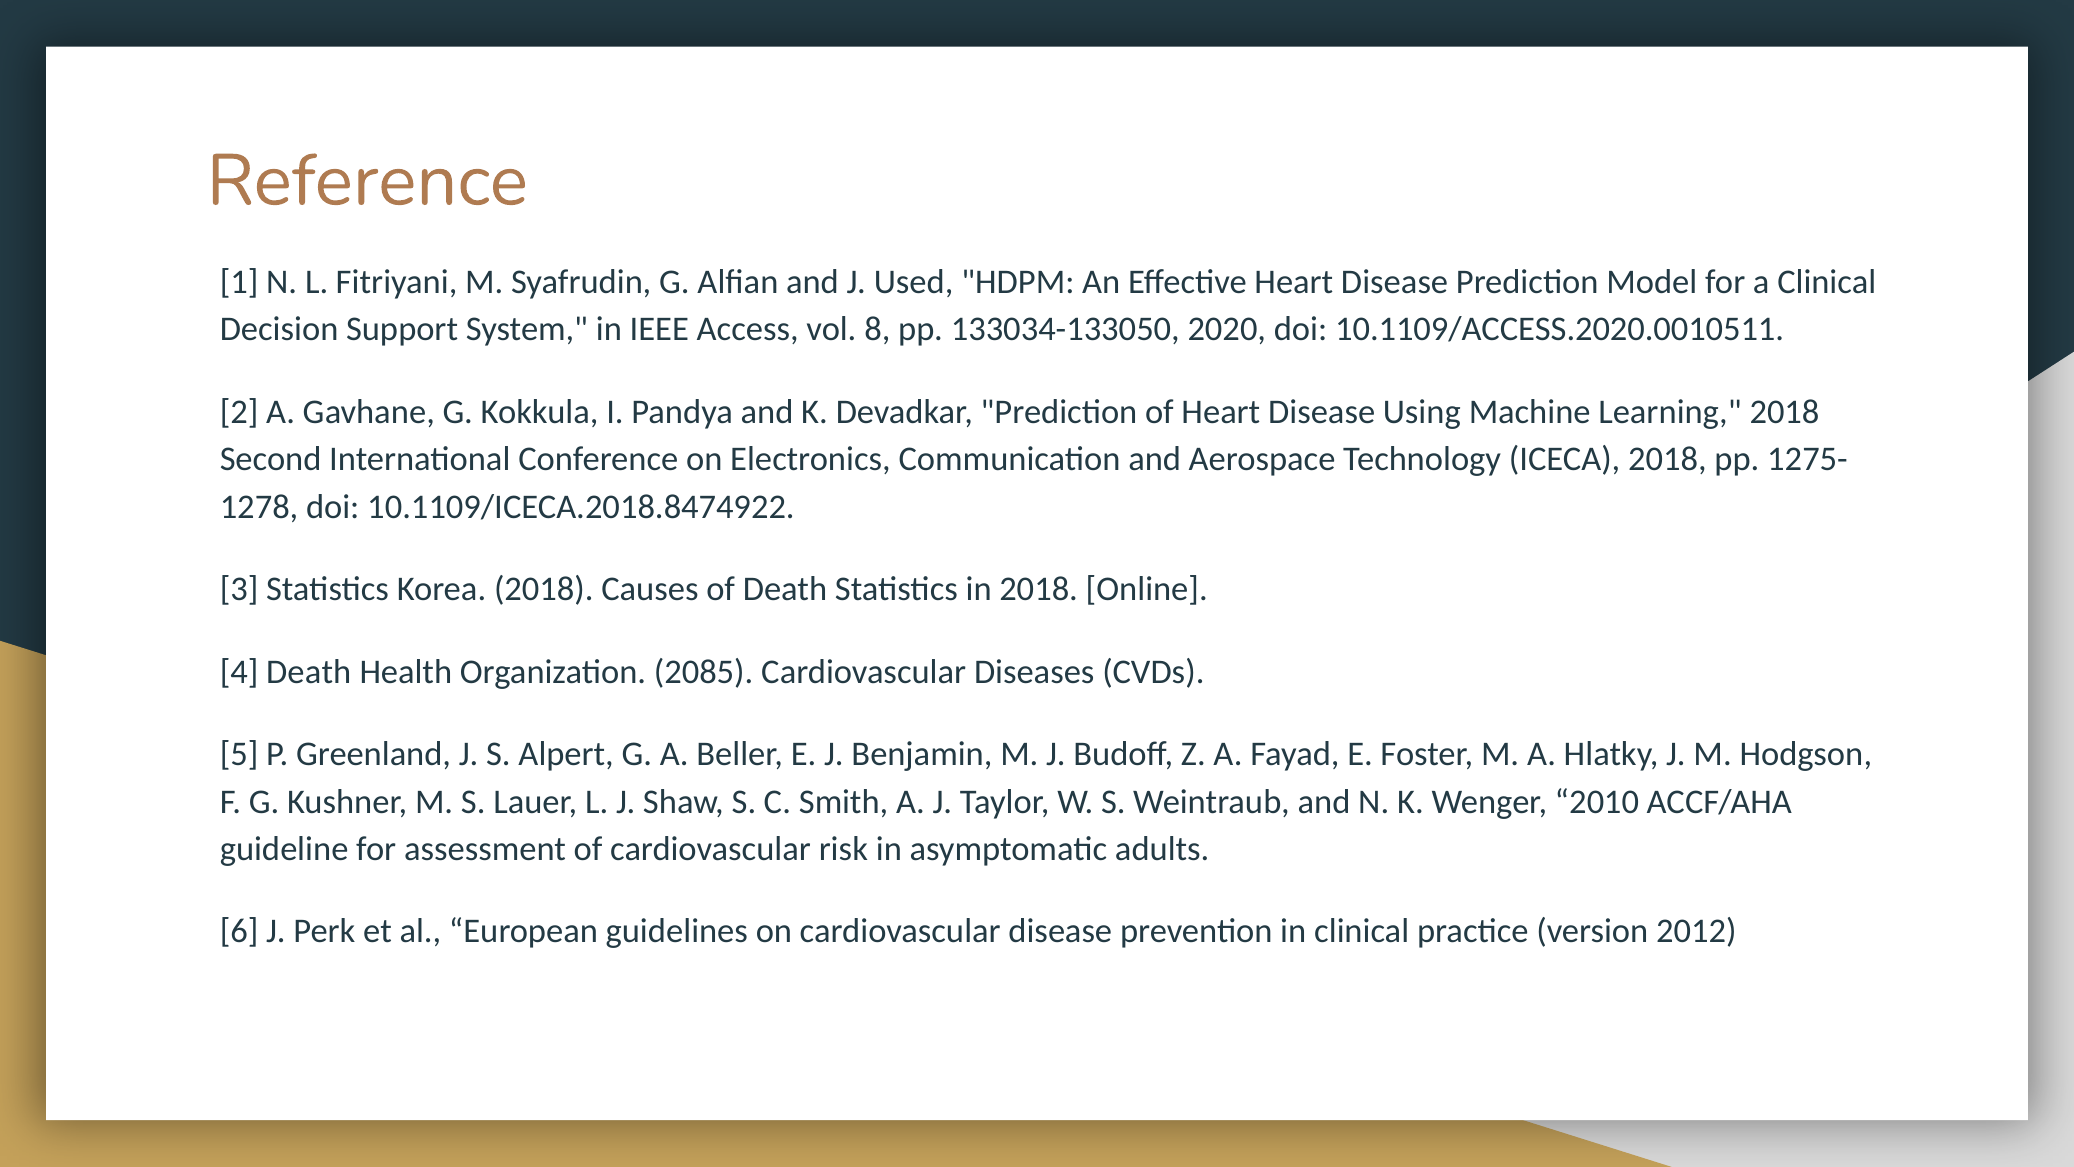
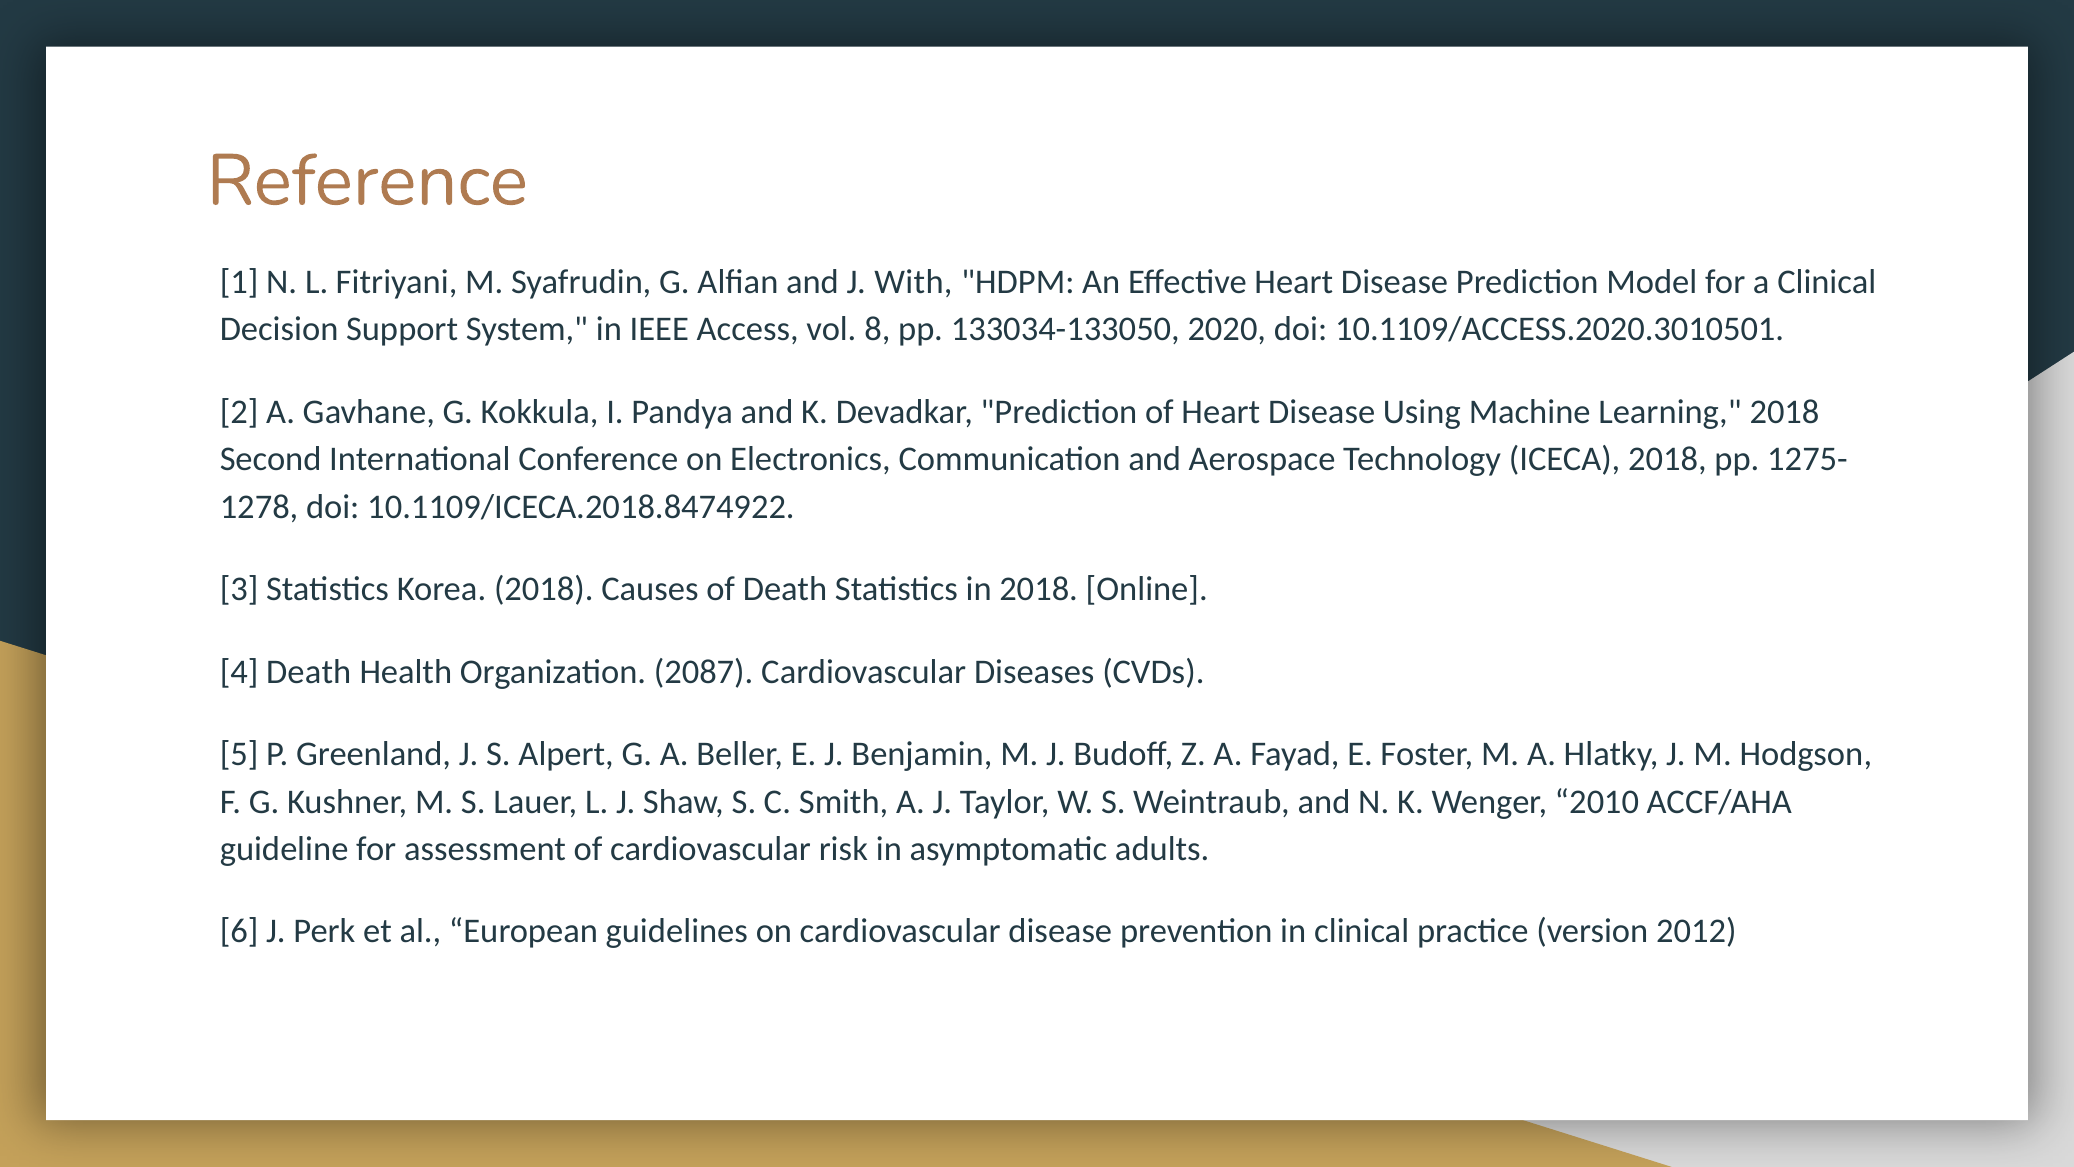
Used: Used -> With (913, 282)
10.1109/ACCESS.2020.0010511: 10.1109/ACCESS.2020.0010511 -> 10.1109/ACCESS.2020.3010501 (1560, 329)
2085: 2085 -> 2087 (704, 671)
